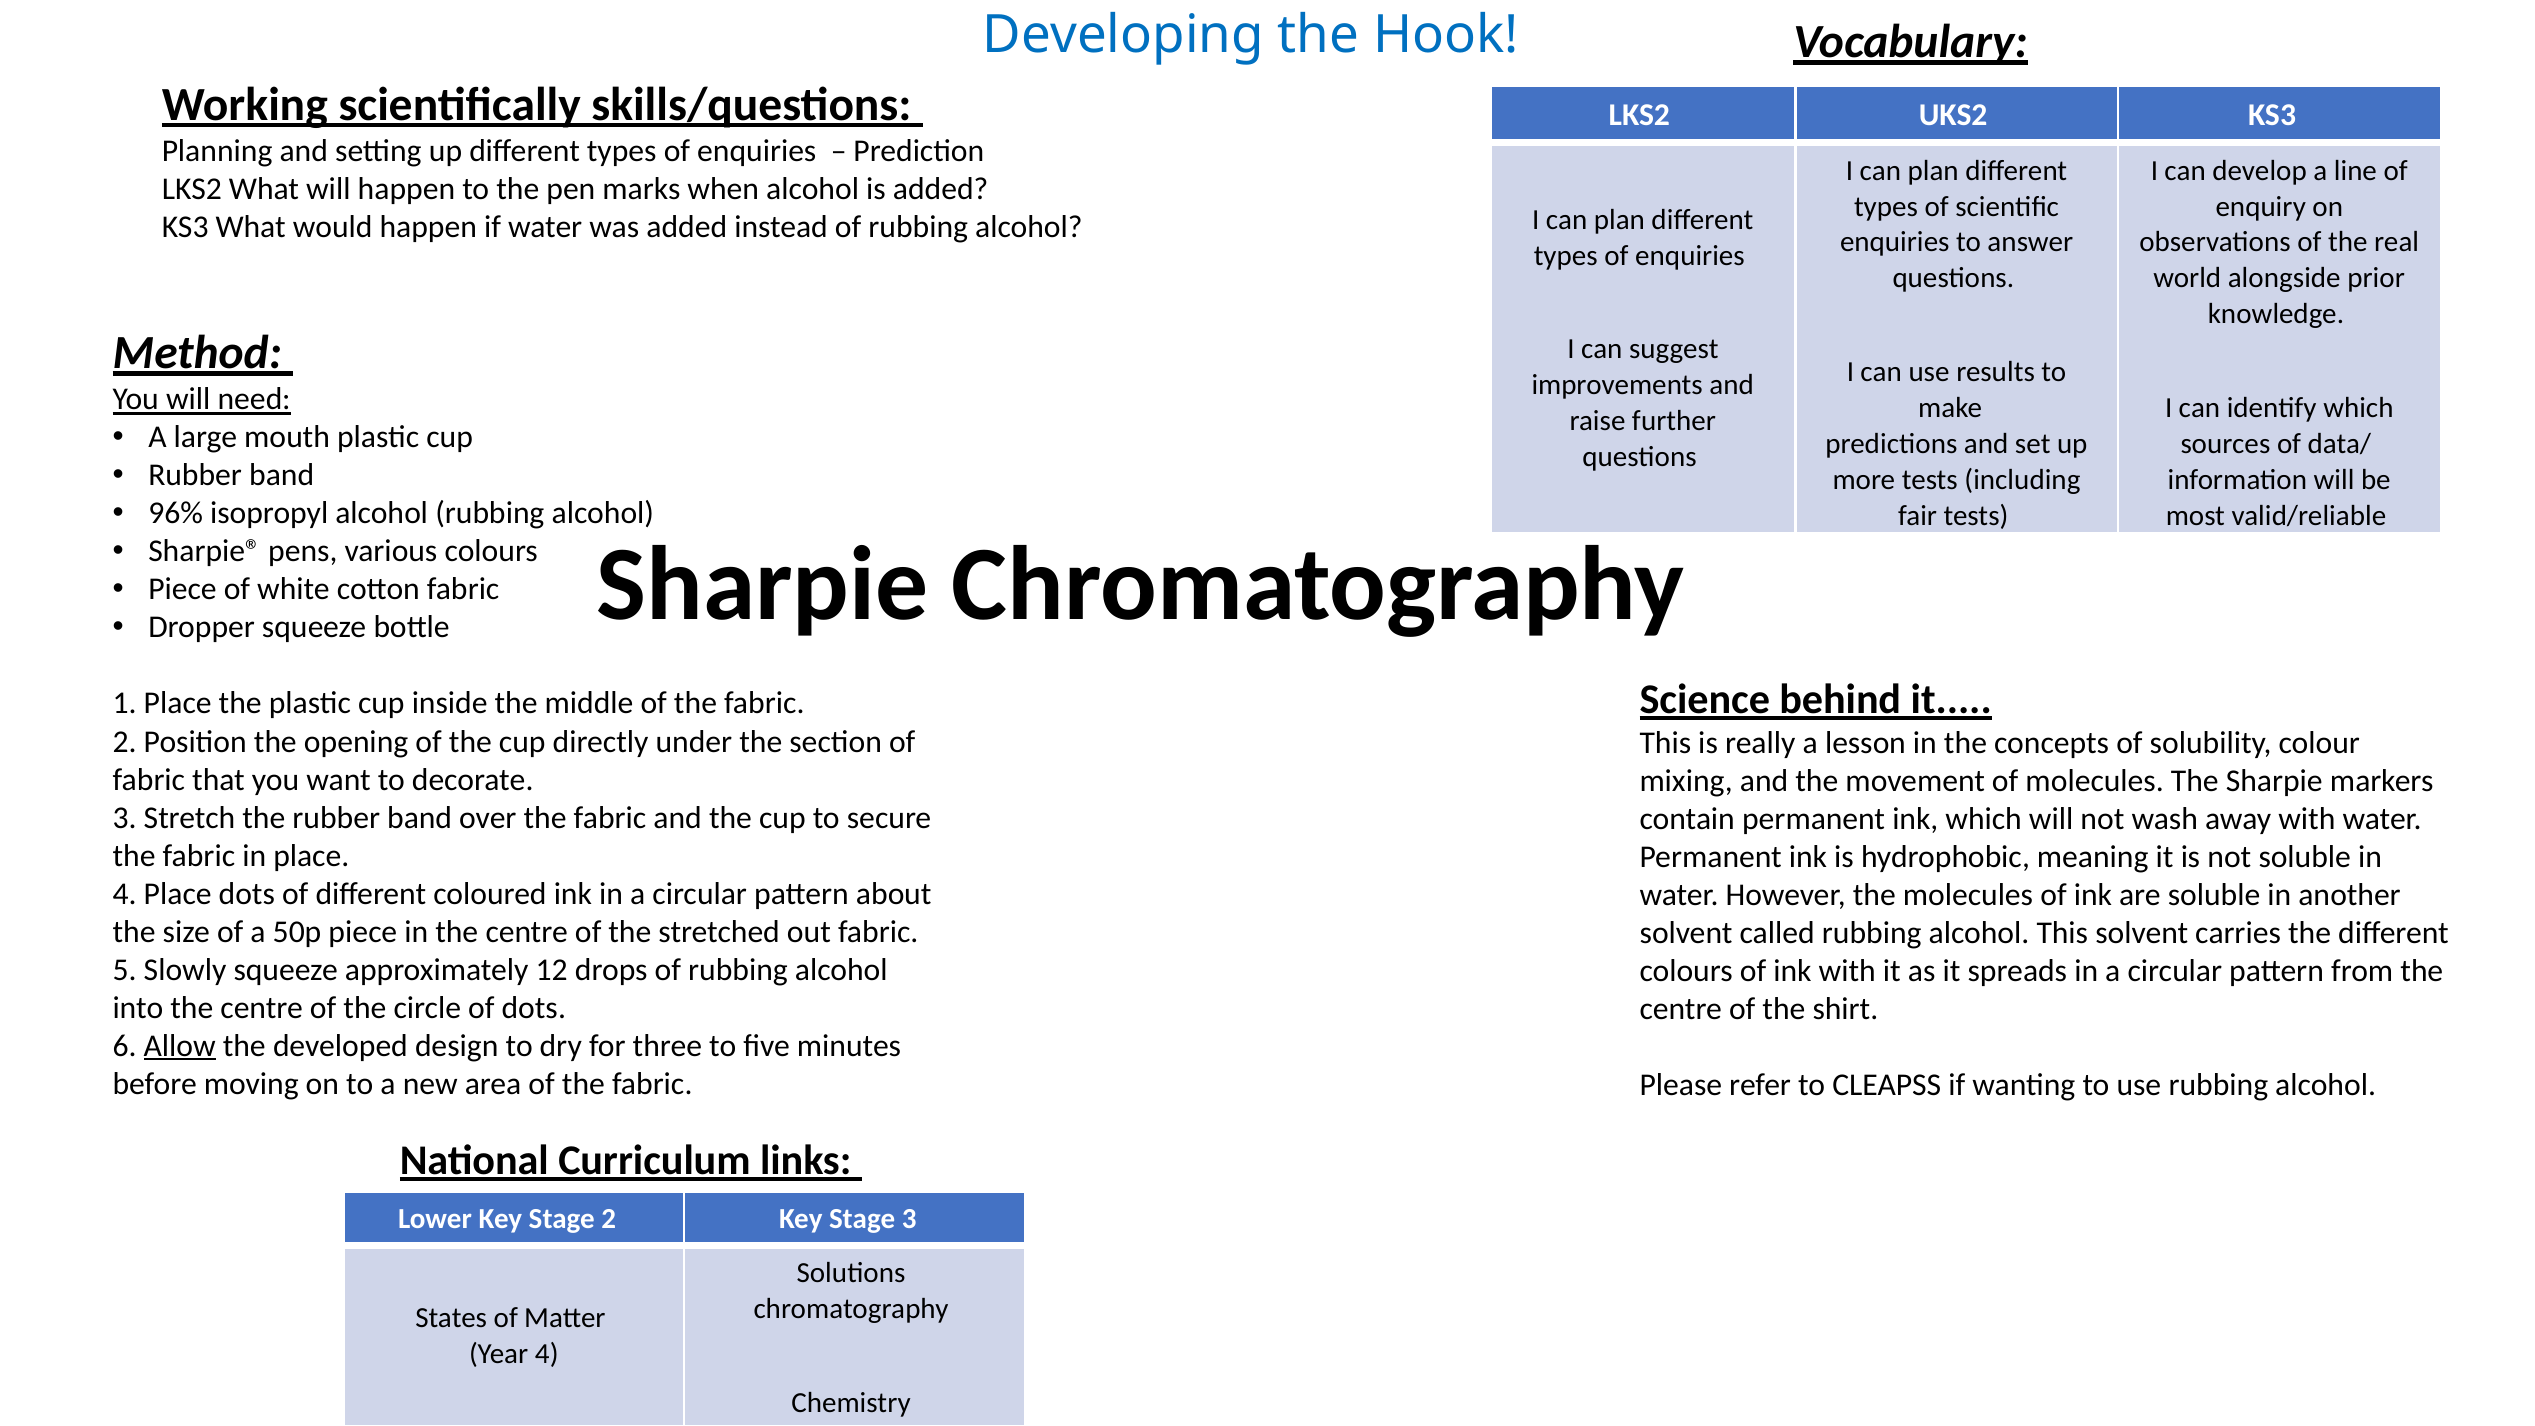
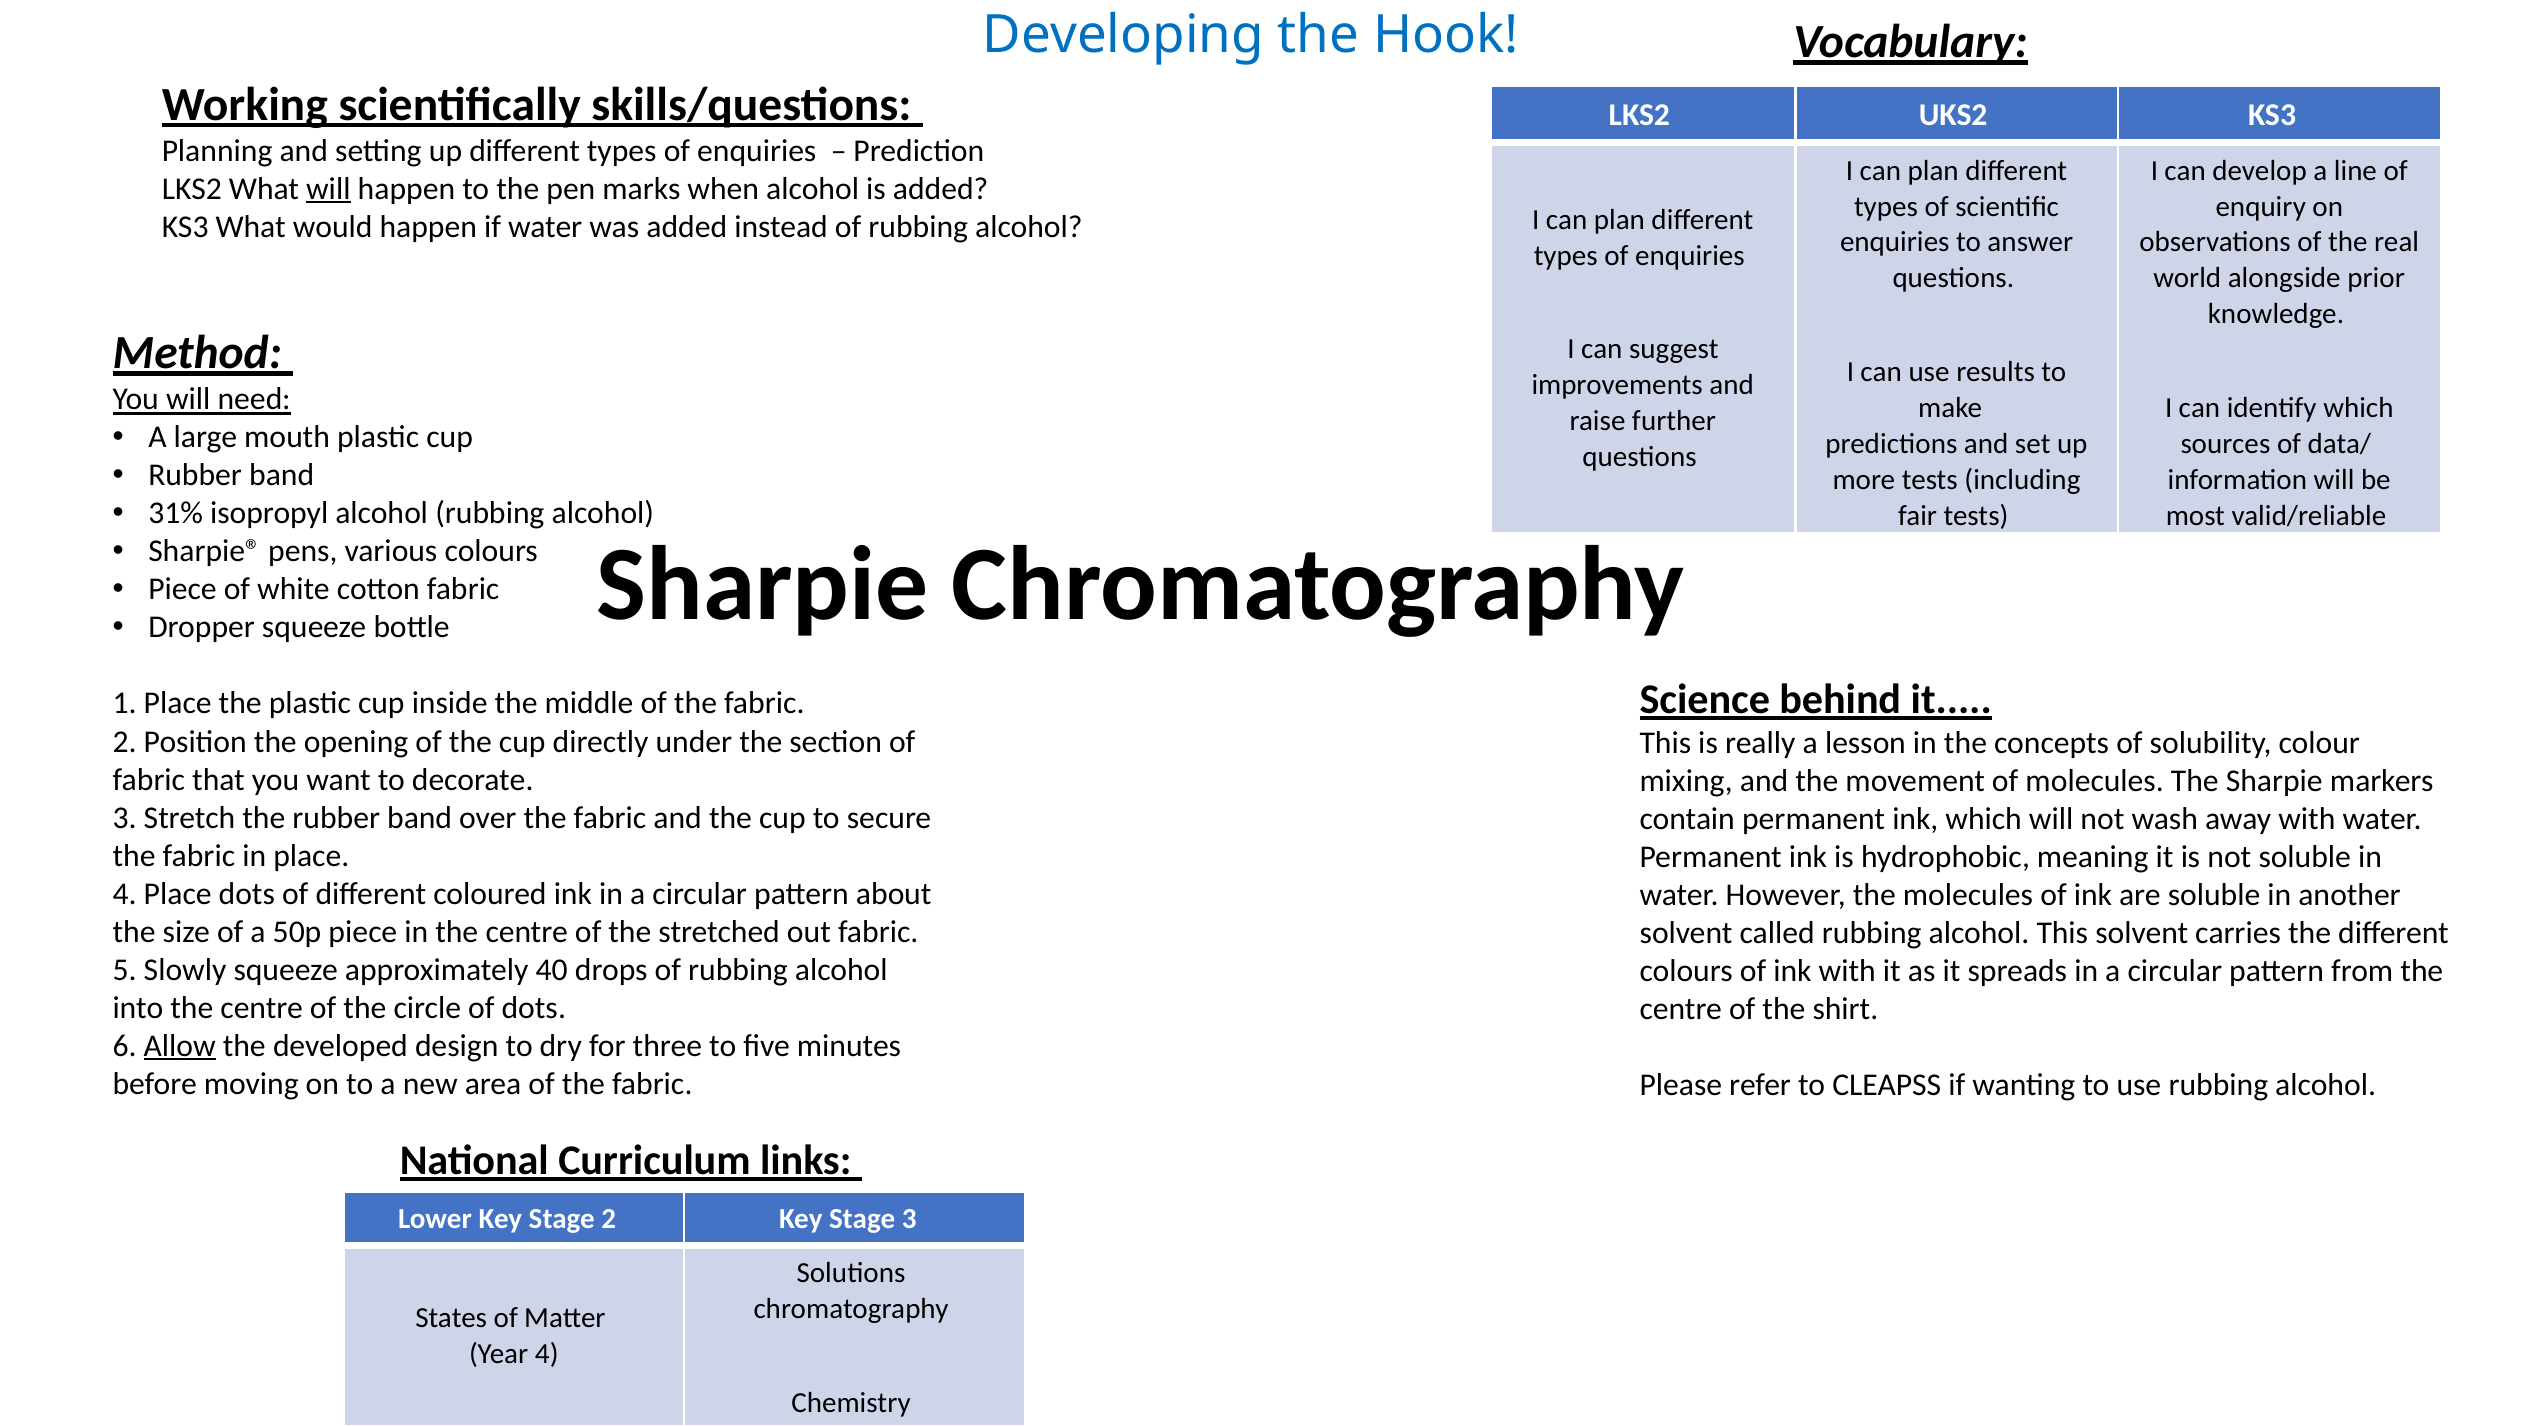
will underline: none -> present (328, 189)
96%: 96% -> 31% (176, 513)
12: 12 -> 40 (552, 970)
